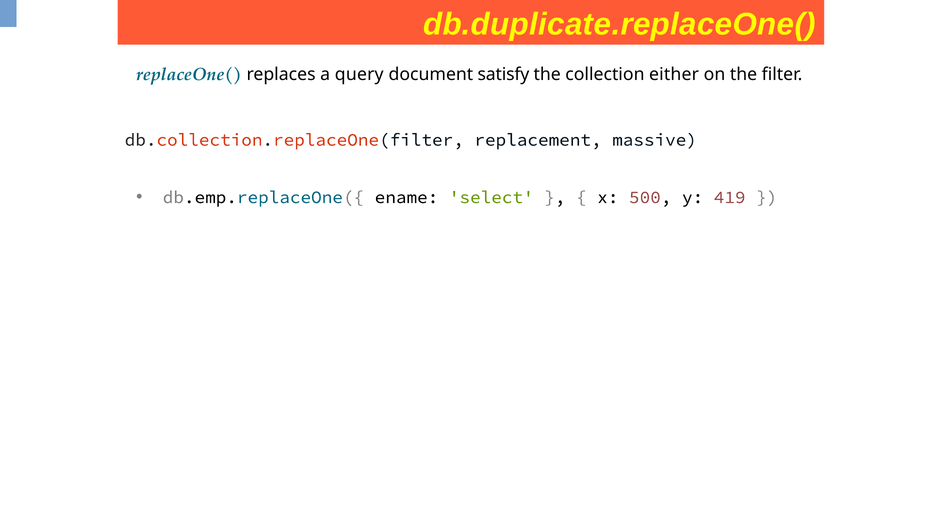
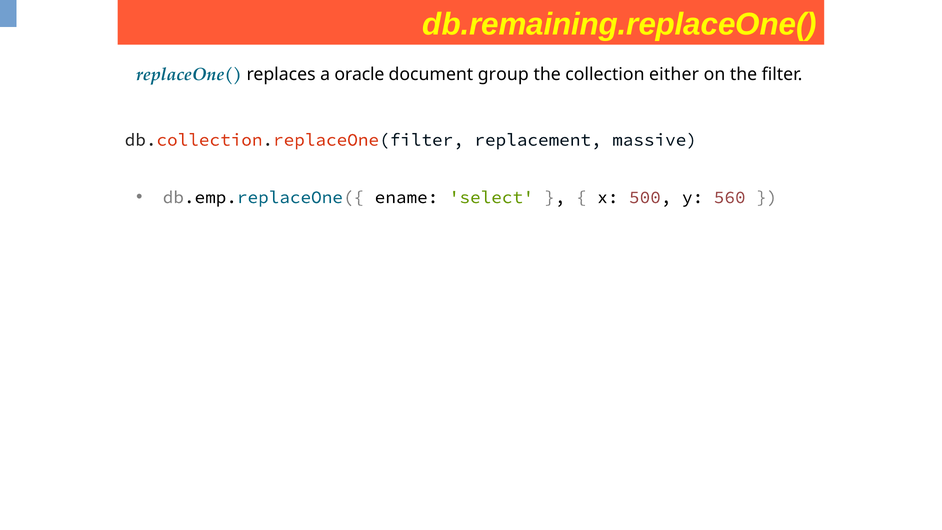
db.duplicate.replaceOne(: db.duplicate.replaceOne( -> db.remaining.replaceOne( (620, 25)
query: query -> oracle (359, 74)
satisfy: satisfy -> group (503, 74)
419: 419 -> 560 (730, 197)
